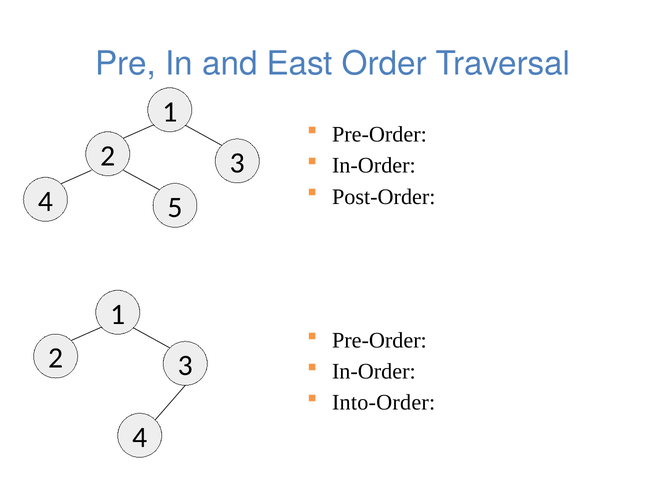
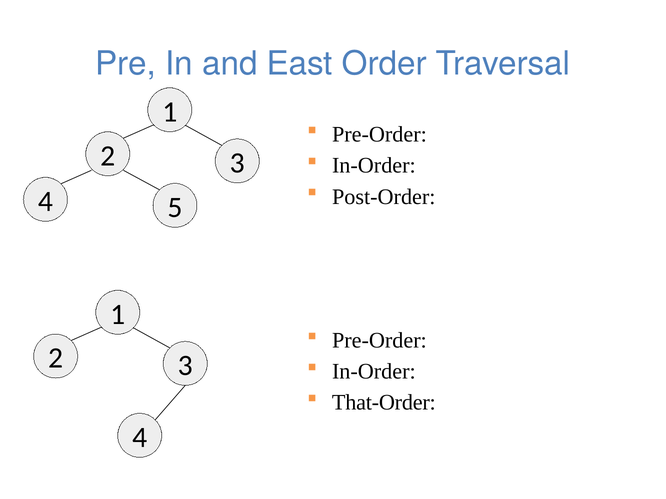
Into-Order: Into-Order -> That-Order (384, 403)
